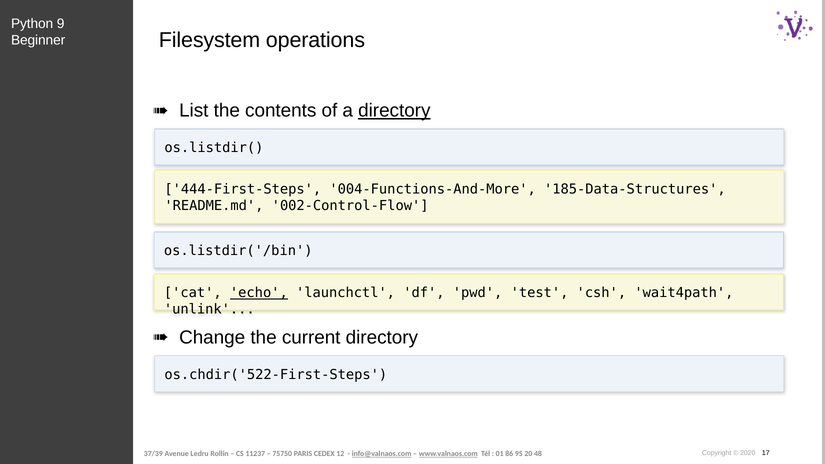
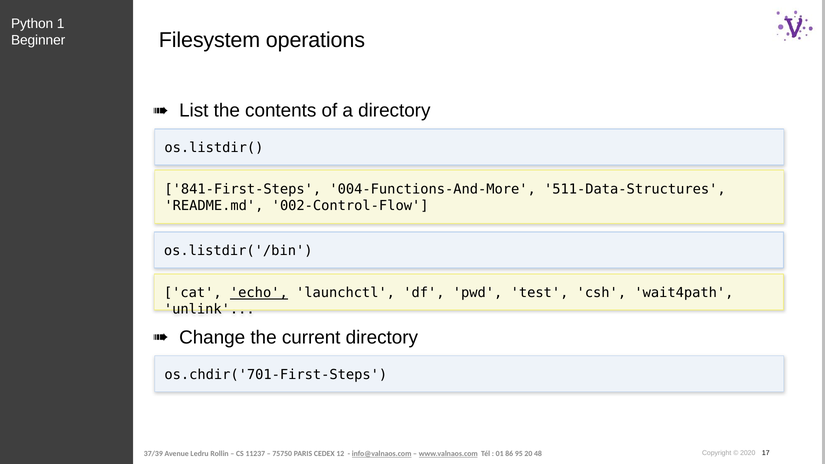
9: 9 -> 1 (61, 24)
directory underline: present -> none (394, 111)
444-First-Steps: 444-First-Steps -> 841-First-Steps (243, 189)
185-Data-Structures: 185-Data-Structures -> 511-Data-Structures (635, 189)
os.chdir('522-First-Steps: os.chdir('522-First-Steps -> os.chdir('701-First-Steps (276, 375)
